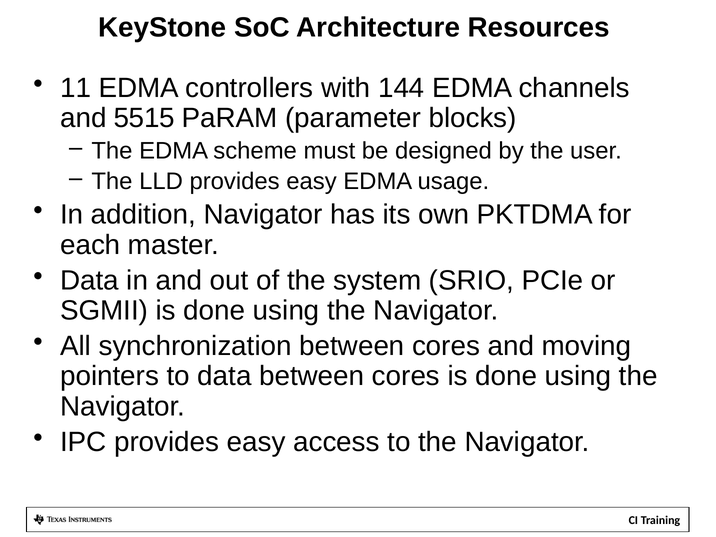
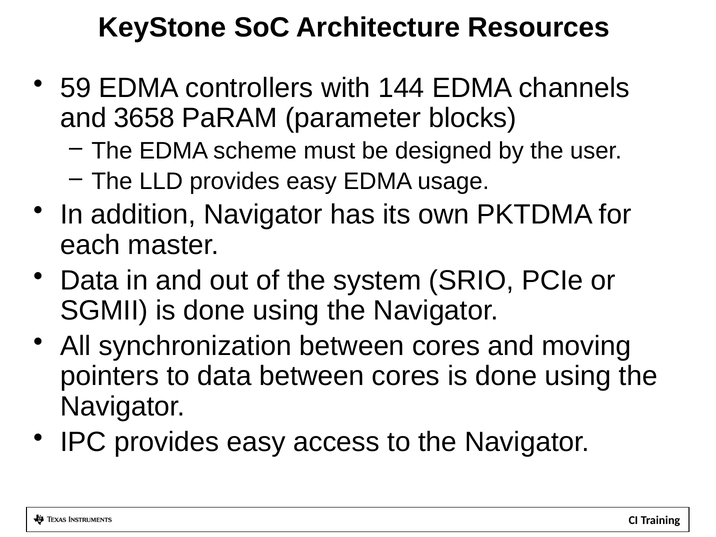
11: 11 -> 59 (76, 88)
5515: 5515 -> 3658 (144, 118)
